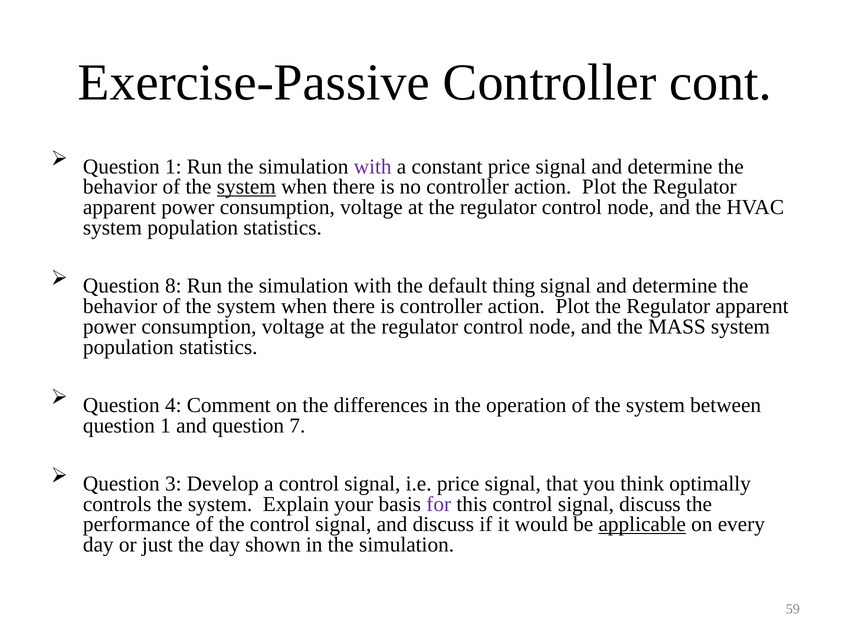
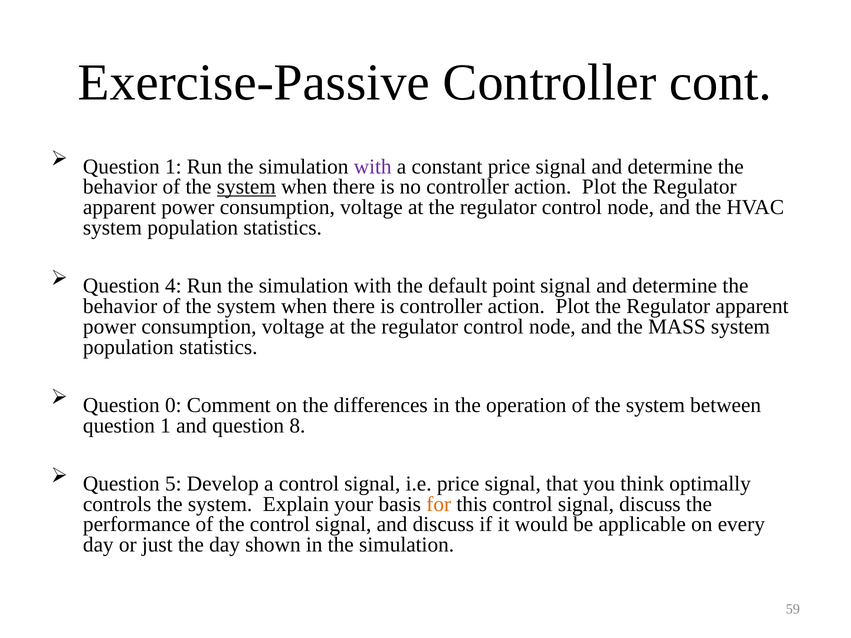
8: 8 -> 4 (173, 286)
thing: thing -> point (514, 286)
4: 4 -> 0 (173, 405)
7: 7 -> 8 (297, 426)
3: 3 -> 5 (173, 484)
for colour: purple -> orange (439, 504)
applicable underline: present -> none (642, 525)
